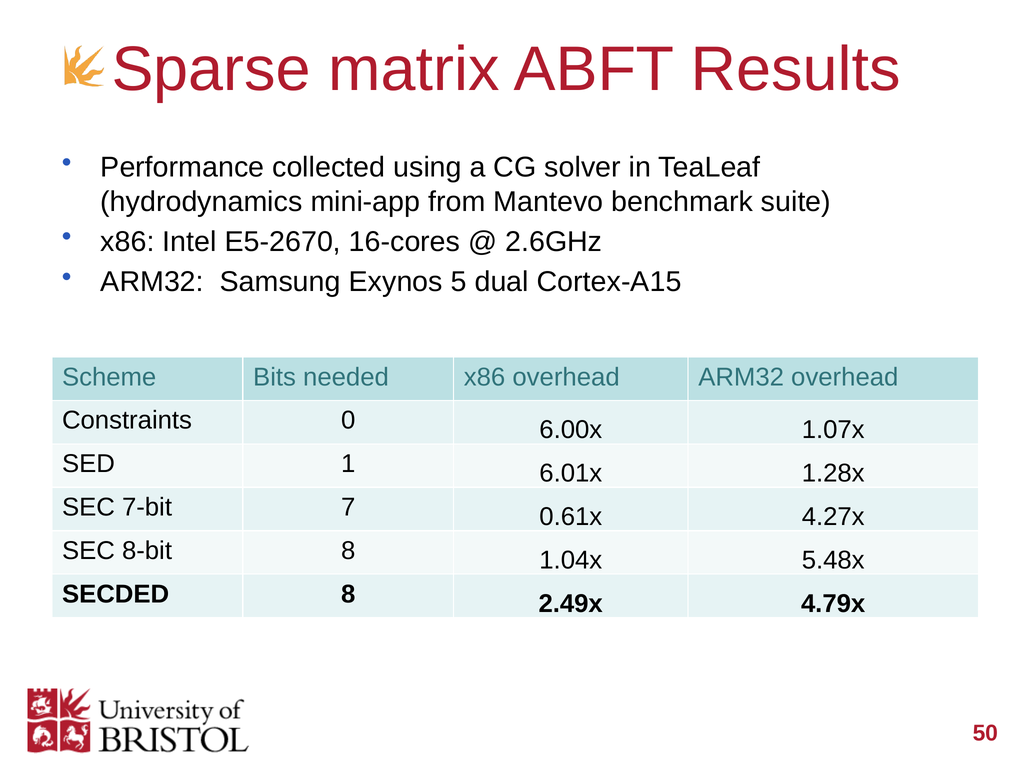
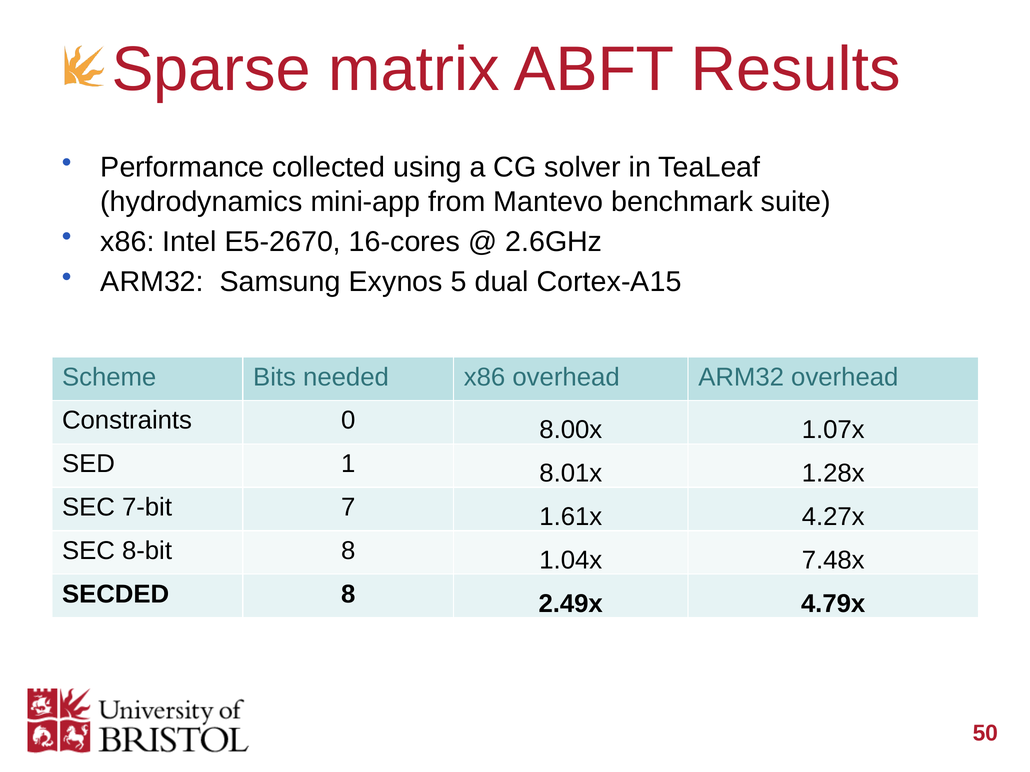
6.00x: 6.00x -> 8.00x (571, 430)
6.01x: 6.01x -> 8.01x (571, 474)
0.61x: 0.61x -> 1.61x (571, 517)
5.48x: 5.48x -> 7.48x (833, 561)
